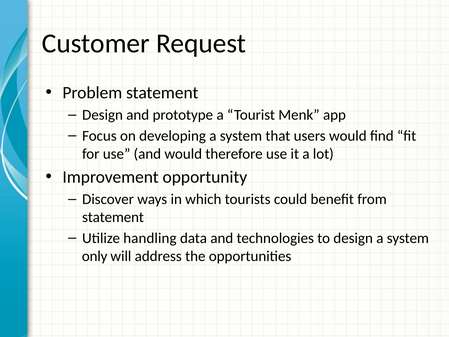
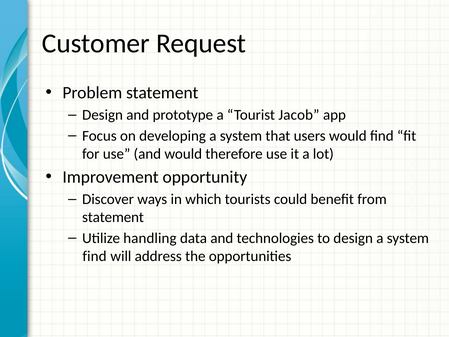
Menk: Menk -> Jacob (299, 115)
only: only -> find (95, 256)
